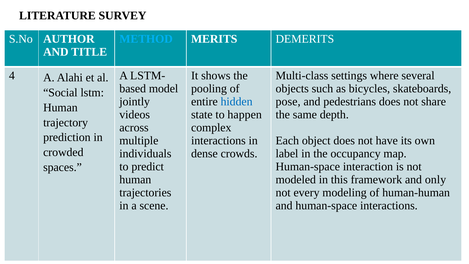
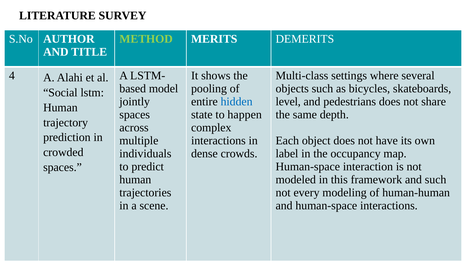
METHOD colour: light blue -> light green (146, 39)
pose: pose -> level (288, 102)
videos: videos -> spaces (135, 115)
and only: only -> such (436, 180)
